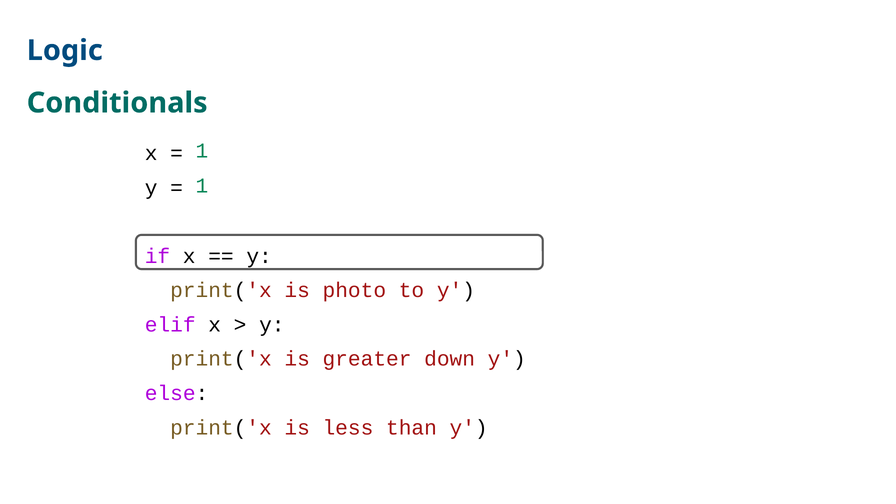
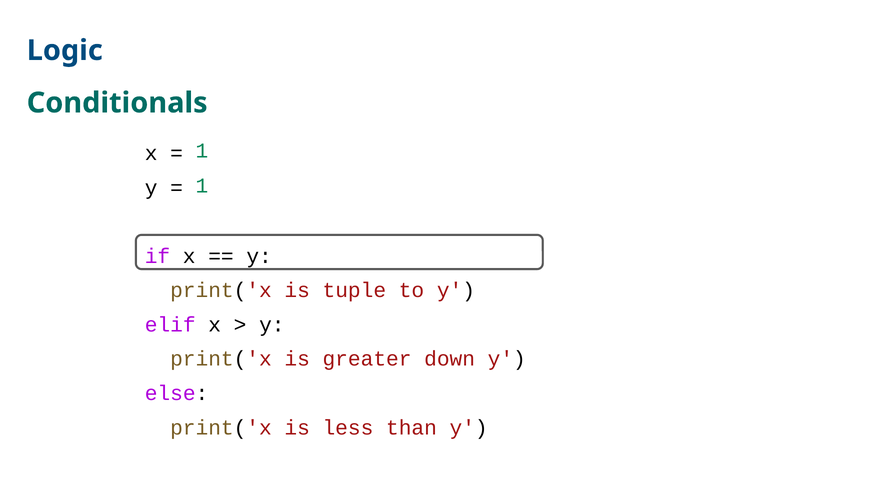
photo: photo -> tuple (354, 290)
